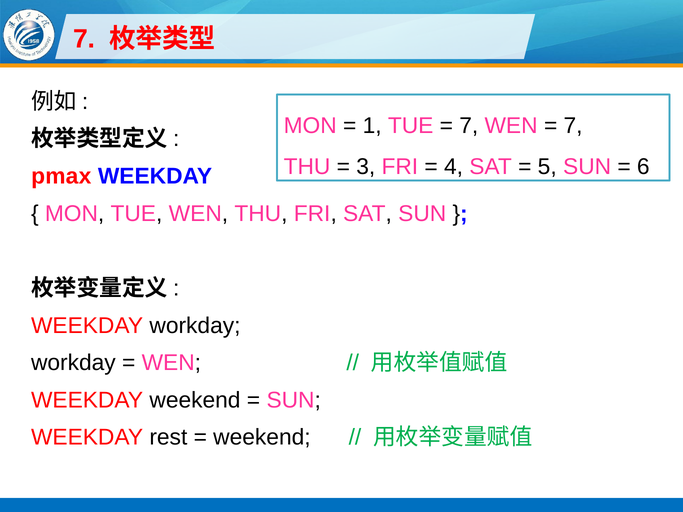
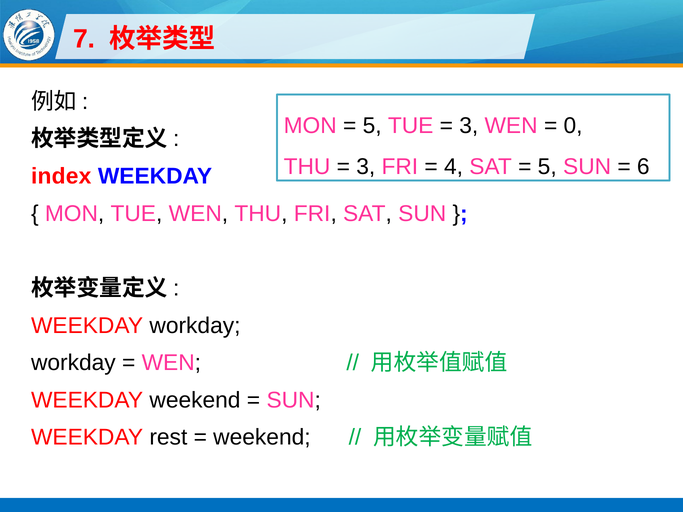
1: 1 -> 5 (372, 126)
7: 7 -> 3 (469, 126)
7: 7 -> 0 (573, 126)
pmax: pmax -> index (61, 176)
